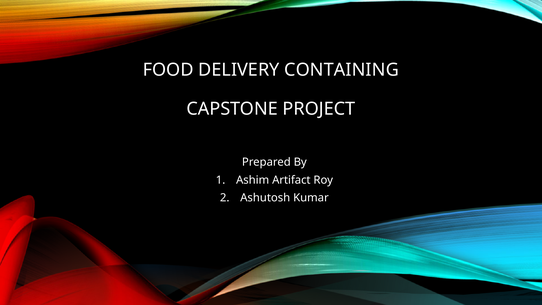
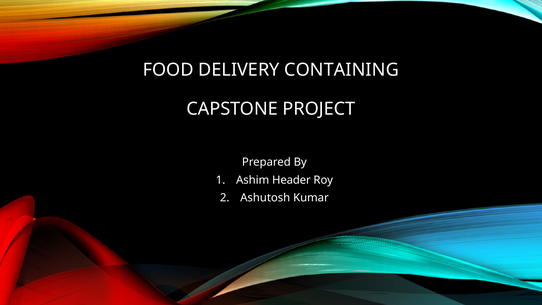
Artifact: Artifact -> Header (291, 180)
